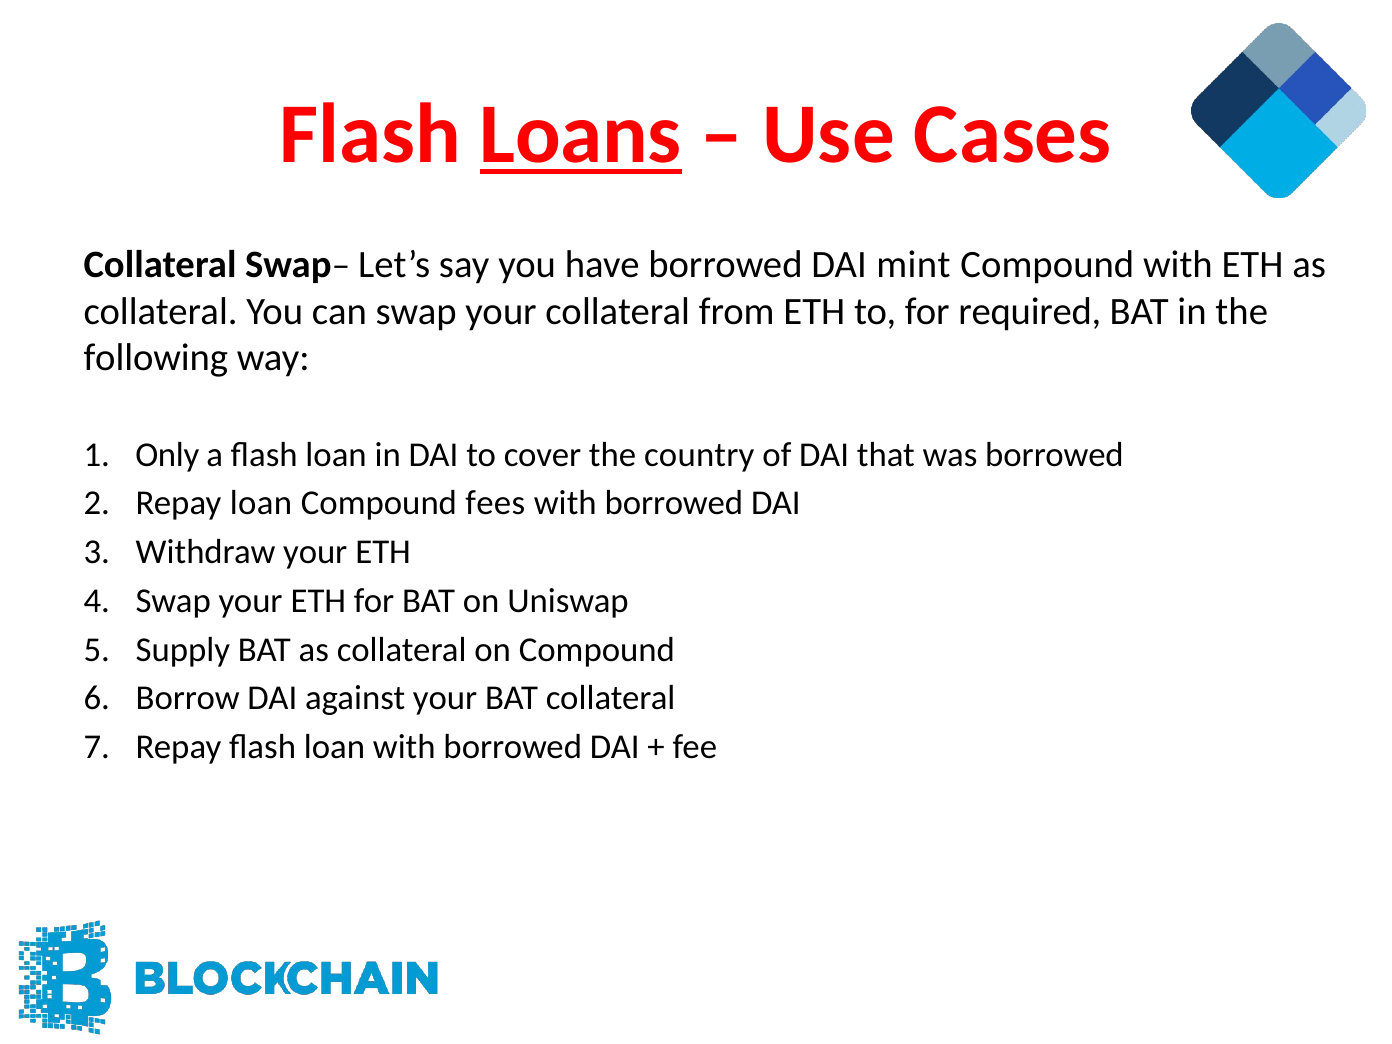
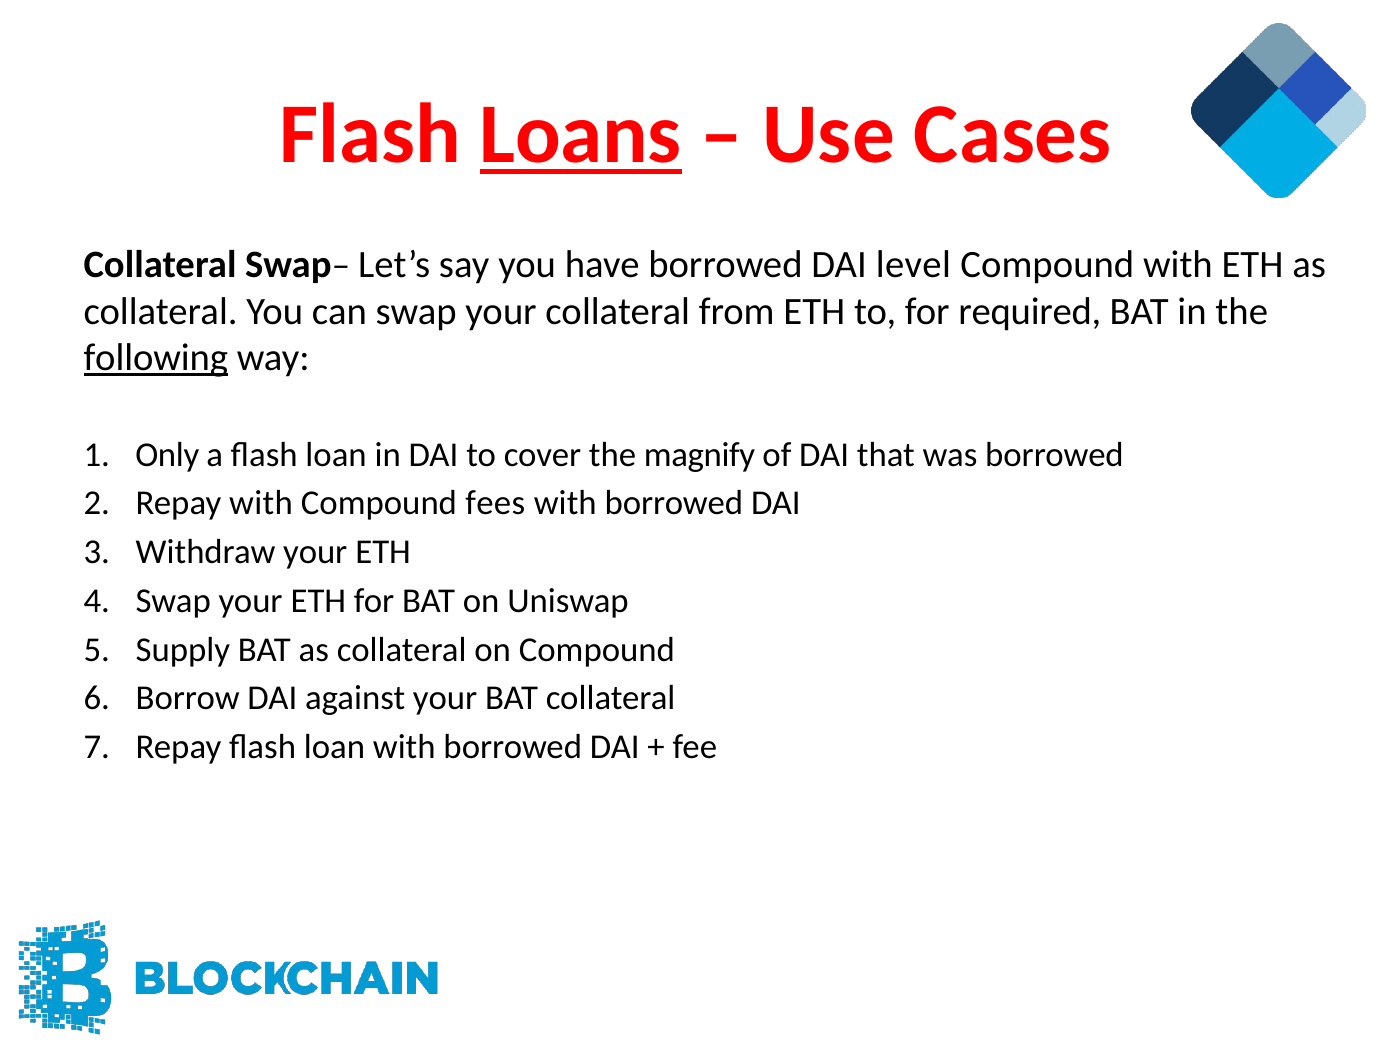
mint: mint -> level (913, 265)
following underline: none -> present (156, 358)
country: country -> magnify (700, 455)
Repay loan: loan -> with (261, 503)
